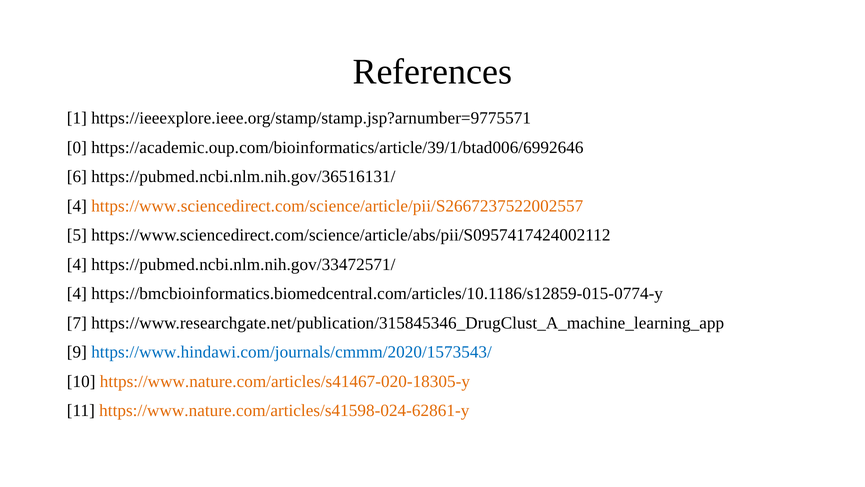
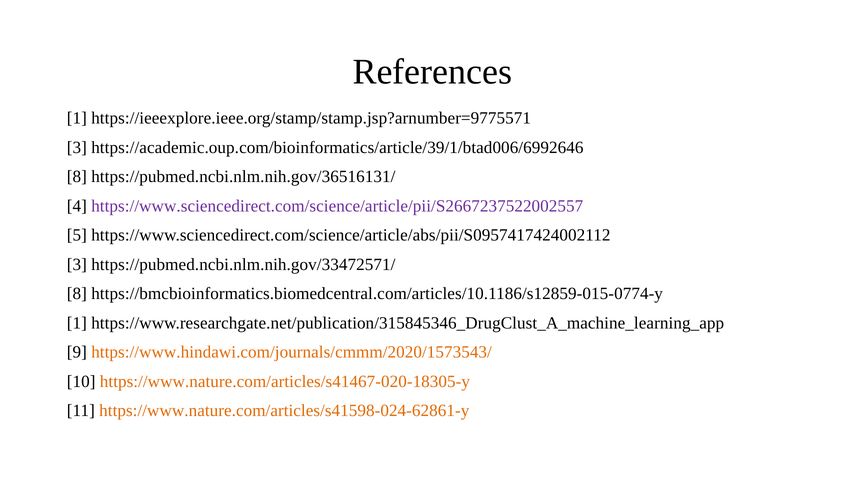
0: 0 -> 3 (77, 147)
6: 6 -> 8 (77, 176)
https://www.sciencedirect.com/science/article/pii/S2667237522002557 colour: orange -> purple (337, 206)
4: 4 -> 3 (77, 264)
4: 4 -> 8 (77, 293)
7: 7 -> 1 (77, 323)
https://www.hindawi.com/journals/cmmm/2020/1573543/ colour: blue -> orange (292, 352)
